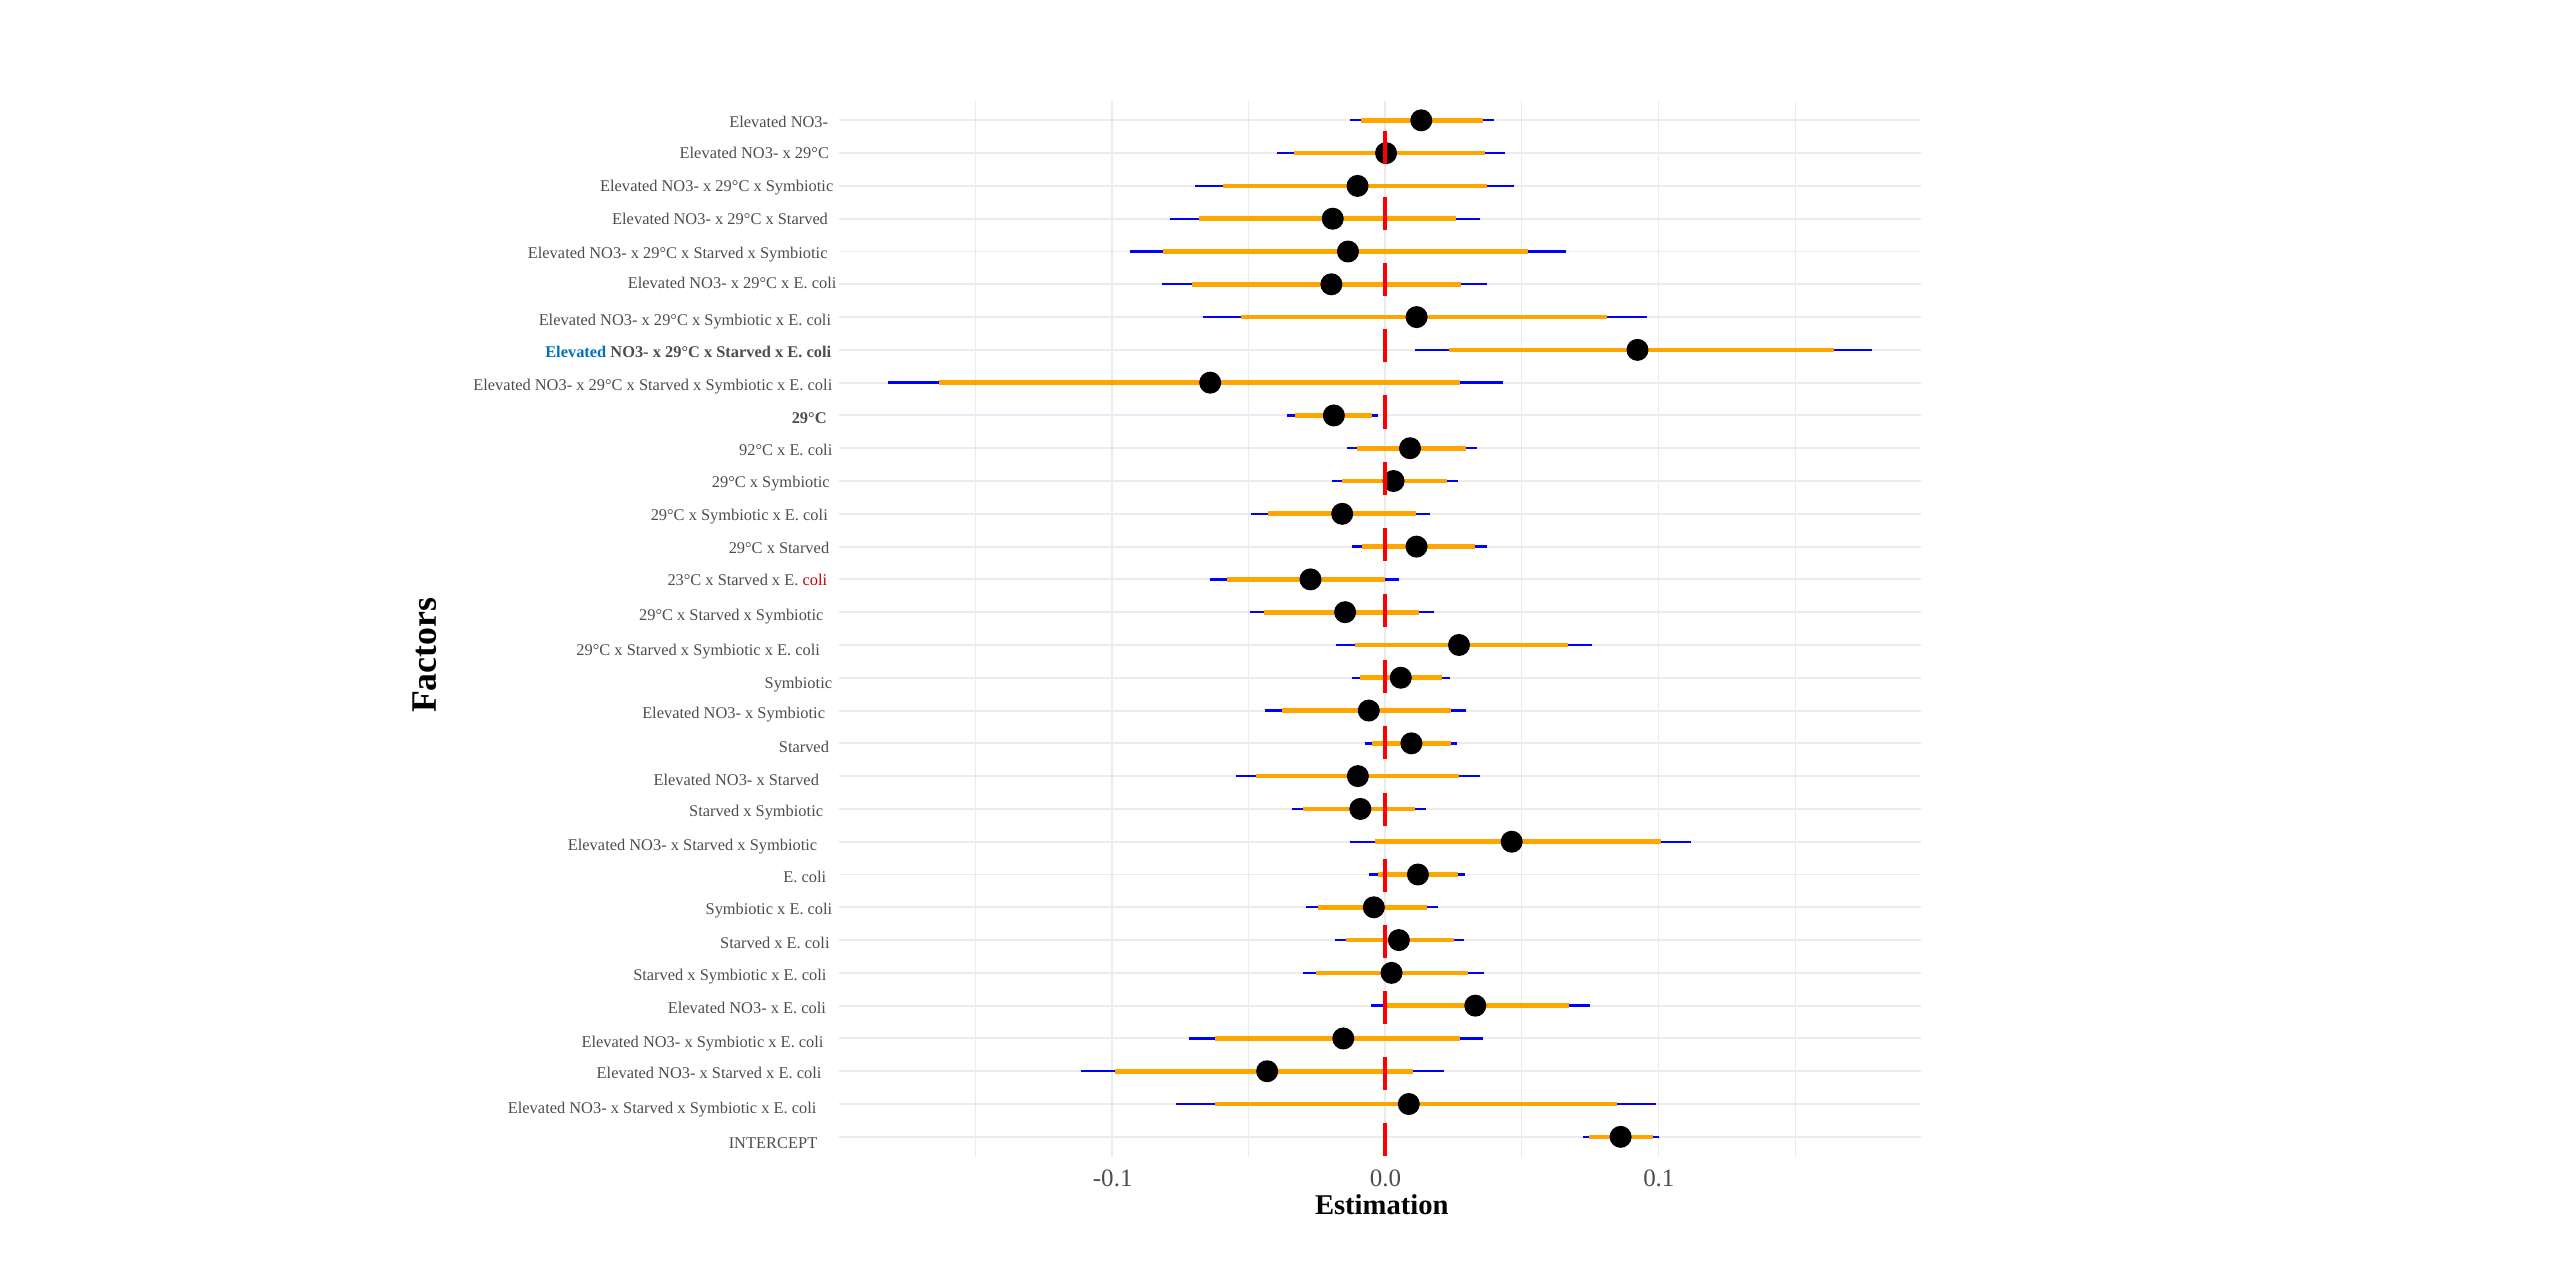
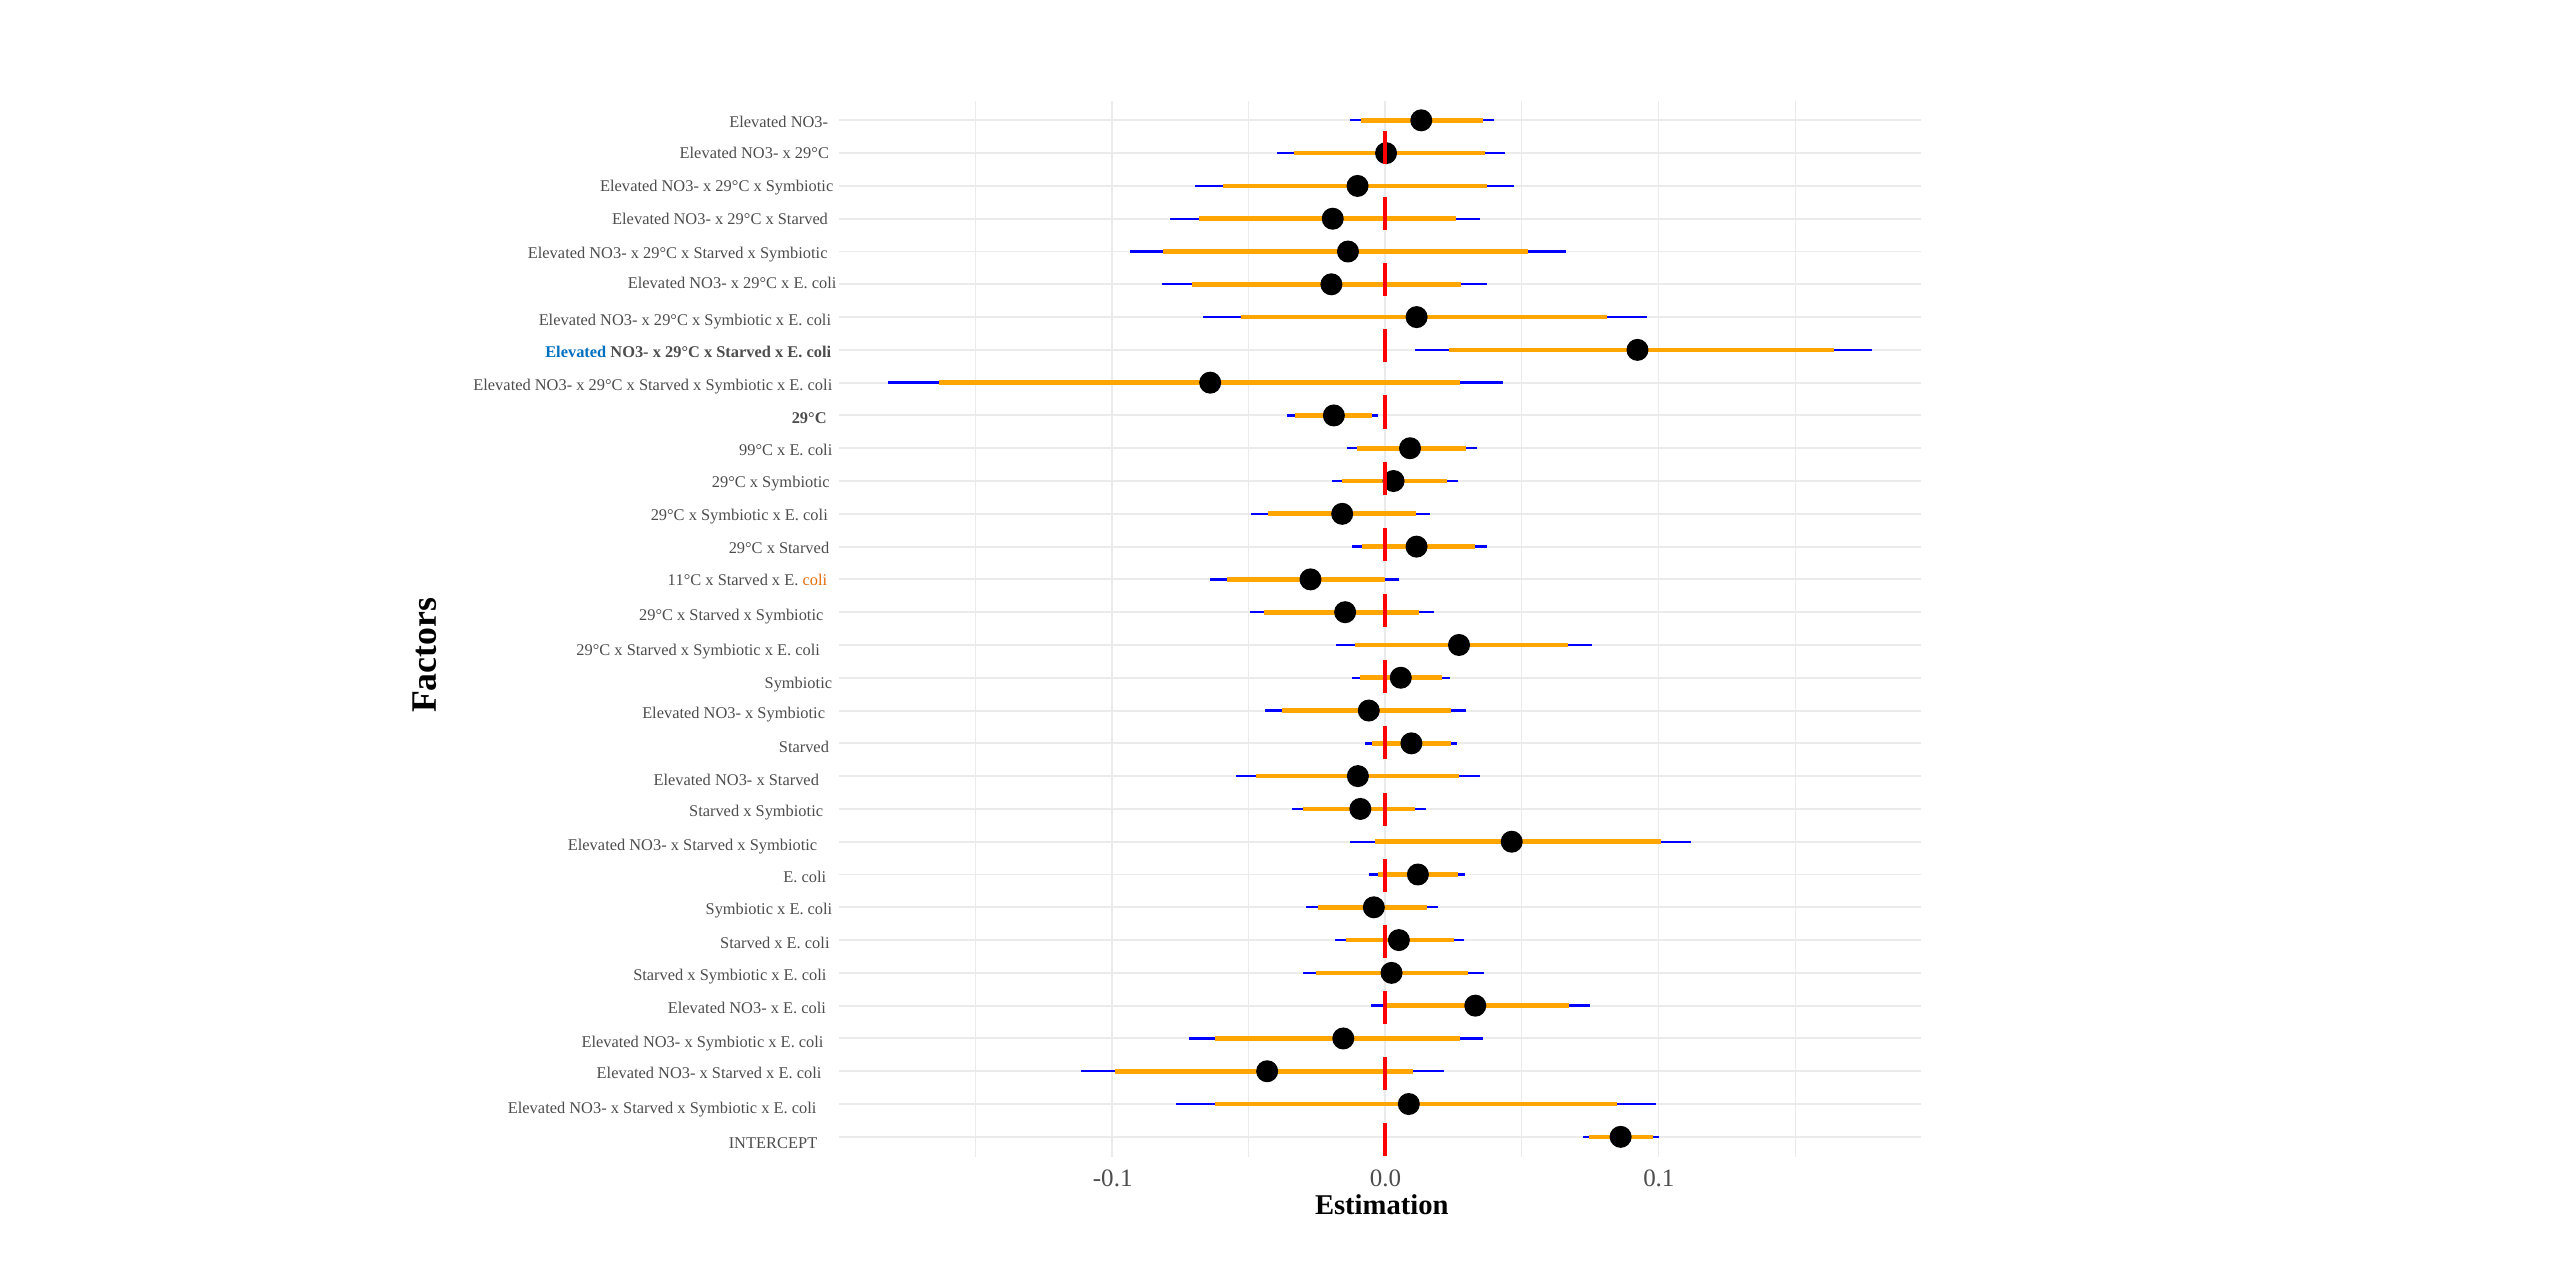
92°C: 92°C -> 99°C (756, 450)
23°C: 23°C -> 11°C (684, 580)
coli colour: red -> orange (815, 580)
